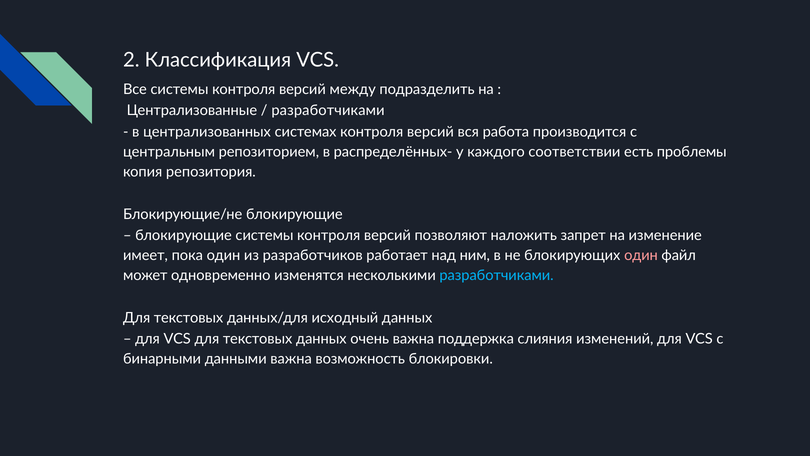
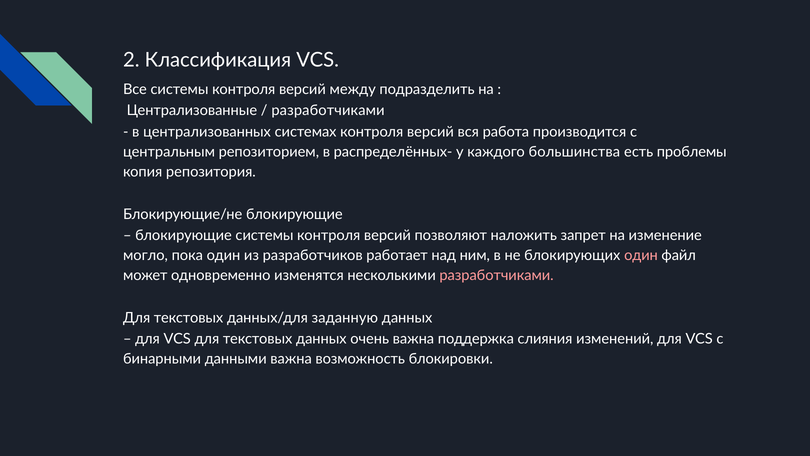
соответствии: соответствии -> большинства (574, 152)
имеет: имеет -> могло (145, 255)
разработчиками colour: light blue -> pink (497, 275)
исходный: исходный -> заданную (345, 318)
